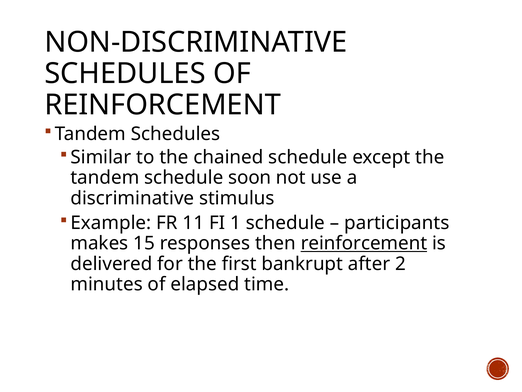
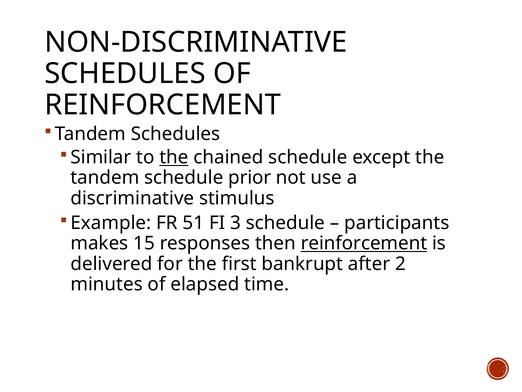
the underline: none -> present (174, 157)
soon: soon -> prior (250, 178)
11: 11 -> 51 (193, 223)
1: 1 -> 3 (236, 223)
